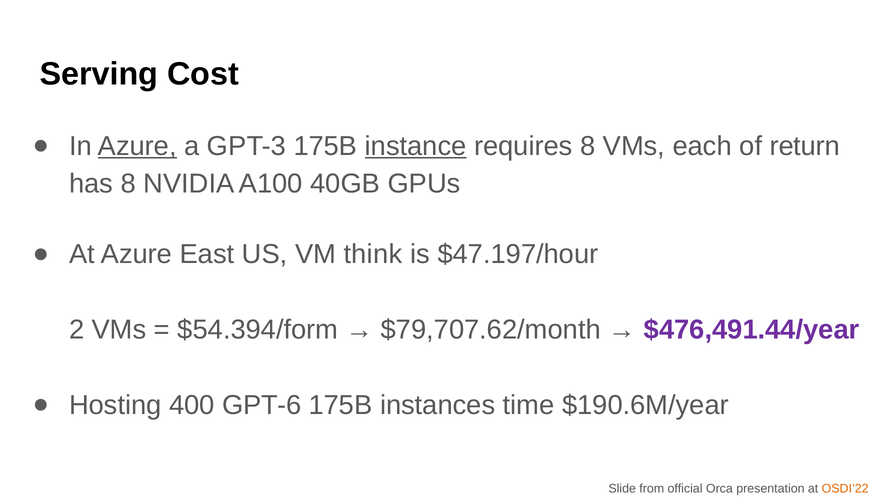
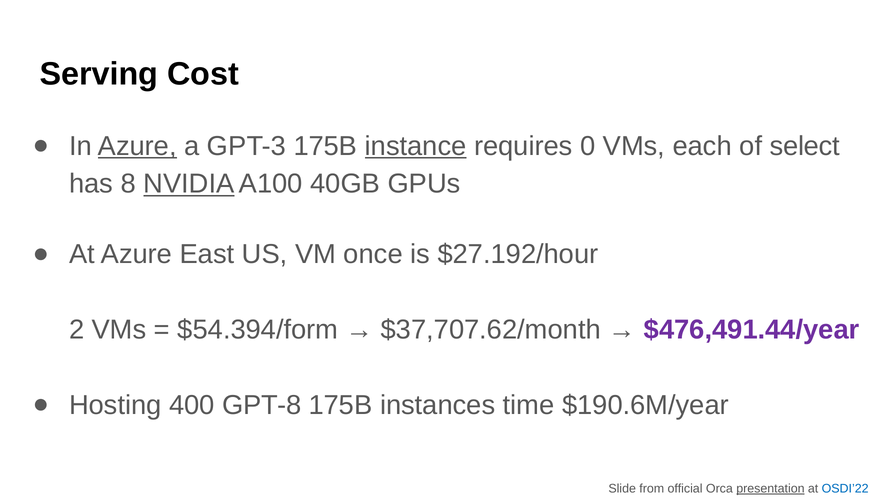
requires 8: 8 -> 0 (588, 146)
return: return -> select (805, 146)
NVIDIA underline: none -> present (189, 184)
think: think -> once (373, 254)
$47.197/hour: $47.197/hour -> $27.192/hour (518, 254)
$79,707.62/month: $79,707.62/month -> $37,707.62/month (491, 330)
GPT-6: GPT-6 -> GPT-8 (262, 405)
presentation underline: none -> present (770, 489)
OSDI’22 colour: orange -> blue (845, 489)
